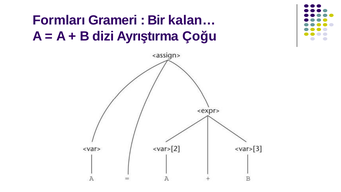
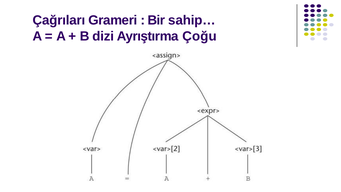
Formları: Formları -> Çağrıları (59, 20)
kalan…: kalan… -> sahip… (192, 20)
